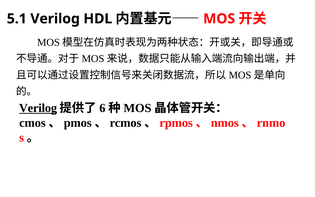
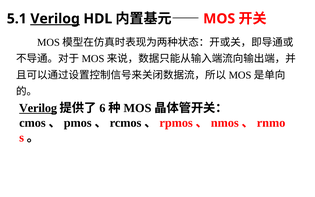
Verilog underline: none -> present (55, 19)
